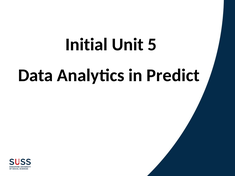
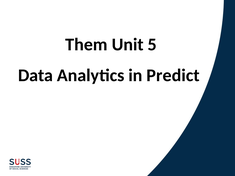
Initial: Initial -> Them (86, 45)
